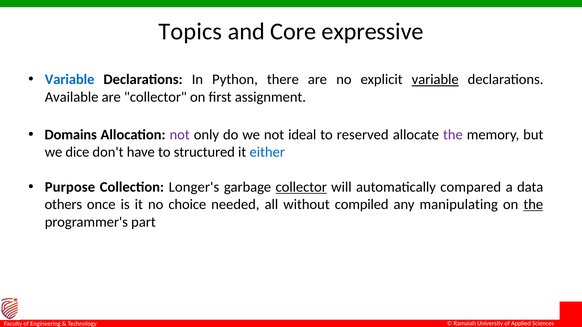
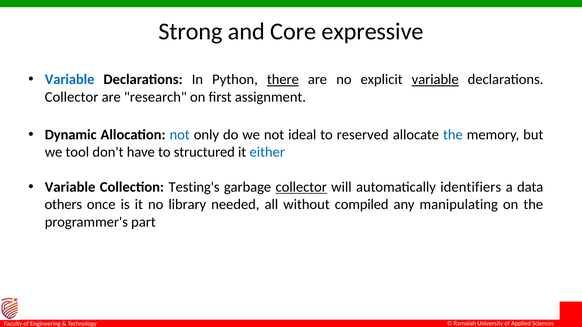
Topics: Topics -> Strong (190, 32)
there underline: none -> present (283, 80)
Available: Available -> Collector (72, 97)
are collector: collector -> research (155, 97)
Domains: Domains -> Dynamic (71, 135)
not colour: purple -> blue (180, 135)
the colour: purple -> blue (453, 135)
dice: dice -> tool (77, 152)
Purpose: Purpose -> Variable (70, 187)
Longer's: Longer's -> Testing's (194, 187)
compared: compared -> identifiers (471, 187)
choice: choice -> library (187, 205)
the underline: present -> none (533, 205)
